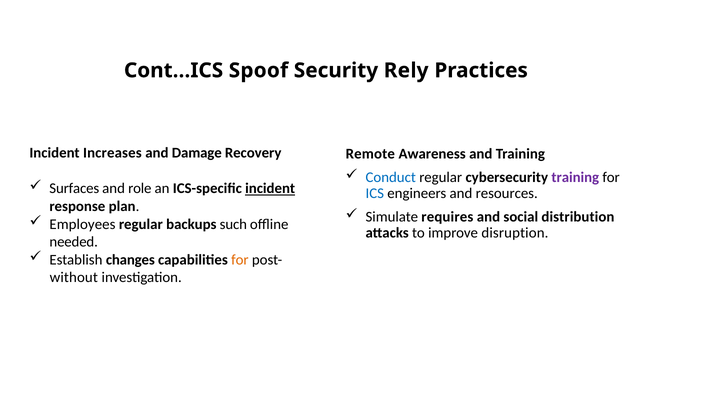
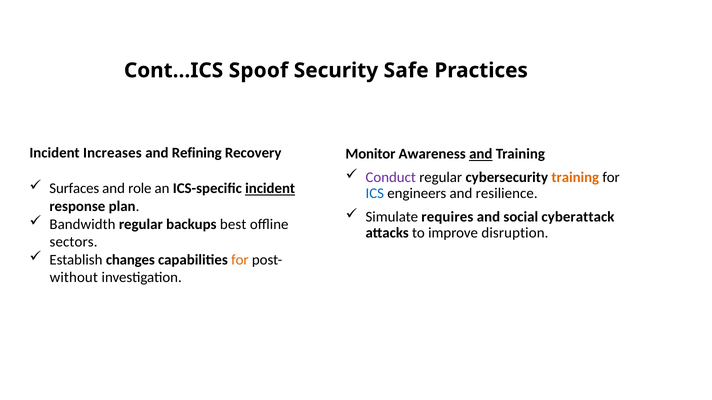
Rely: Rely -> Safe (406, 71)
Damage: Damage -> Refining (197, 153)
Remote: Remote -> Monitor (370, 154)
and underline: none -> present (481, 154)
Conduct colour: blue -> purple (391, 178)
training colour: purple -> orange (575, 178)
resources: resources -> resilience (507, 194)
distribution: distribution -> cyberattack (578, 217)
Employees: Employees -> Bandwidth (82, 224)
such: such -> best (233, 224)
needed: needed -> sectors (74, 242)
